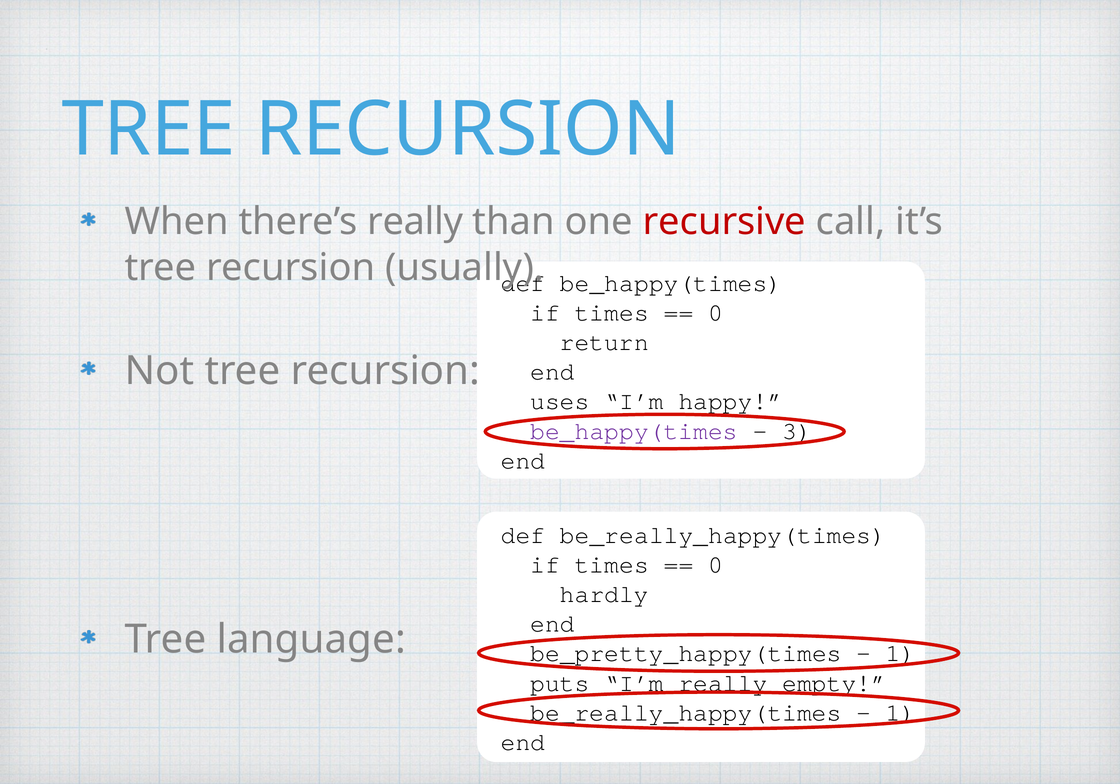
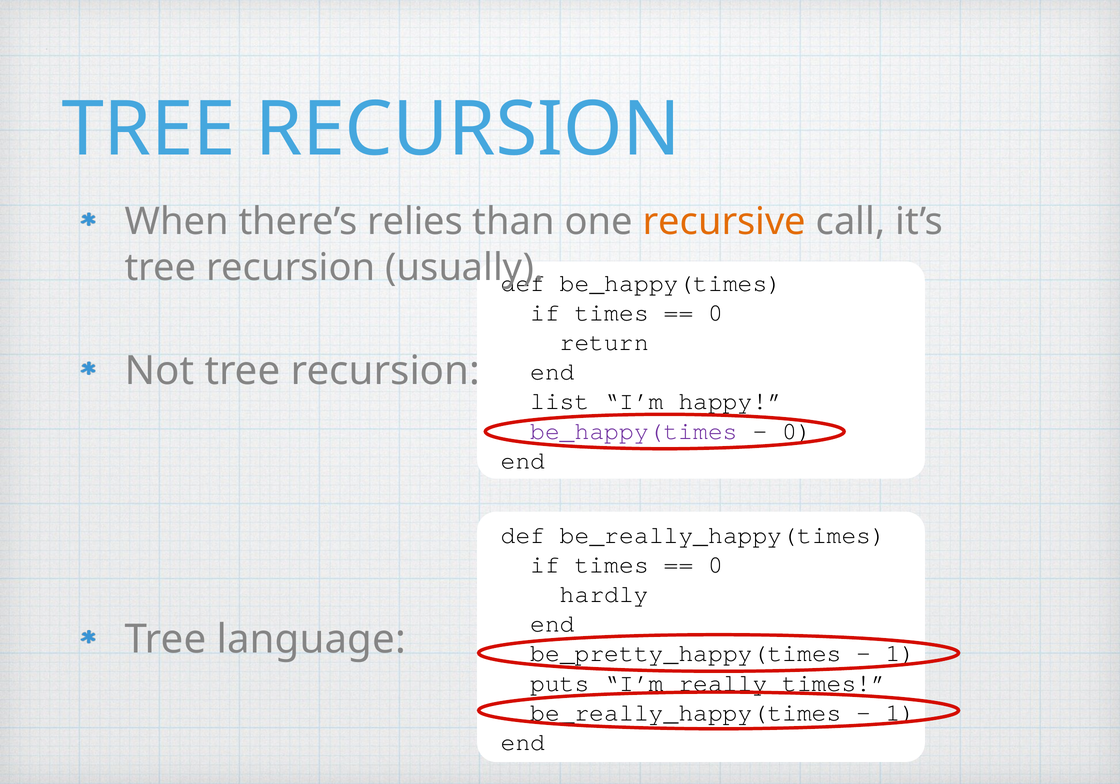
there’s really: really -> relies (415, 222)
recursive colour: red -> orange (724, 222)
uses: uses -> list (560, 401)
3: 3 -> 0 (797, 431)
really empty: empty -> times (834, 683)
